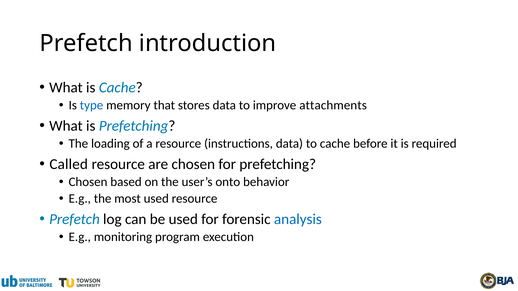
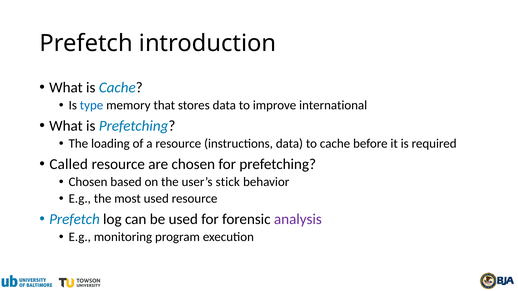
attachments: attachments -> international (333, 105)
onto: onto -> stick (228, 182)
analysis colour: blue -> purple (298, 219)
